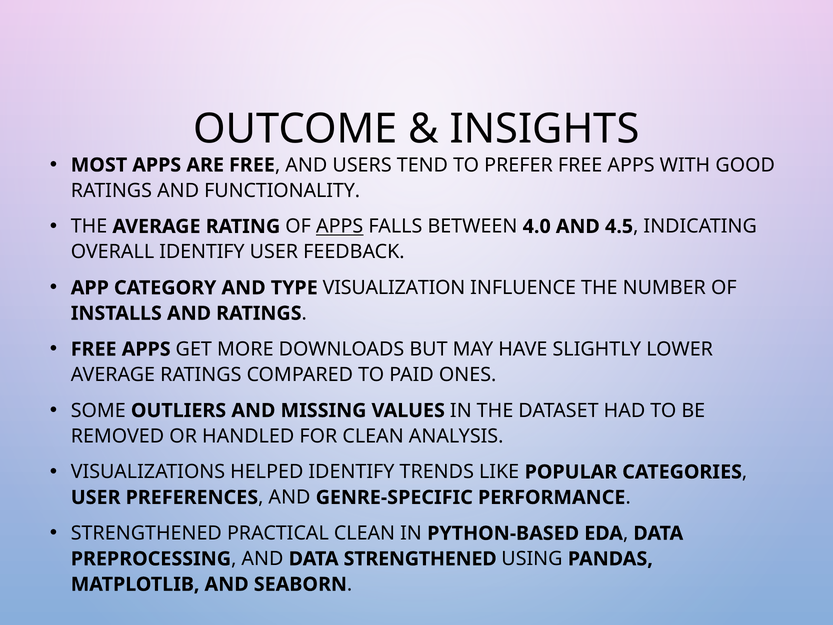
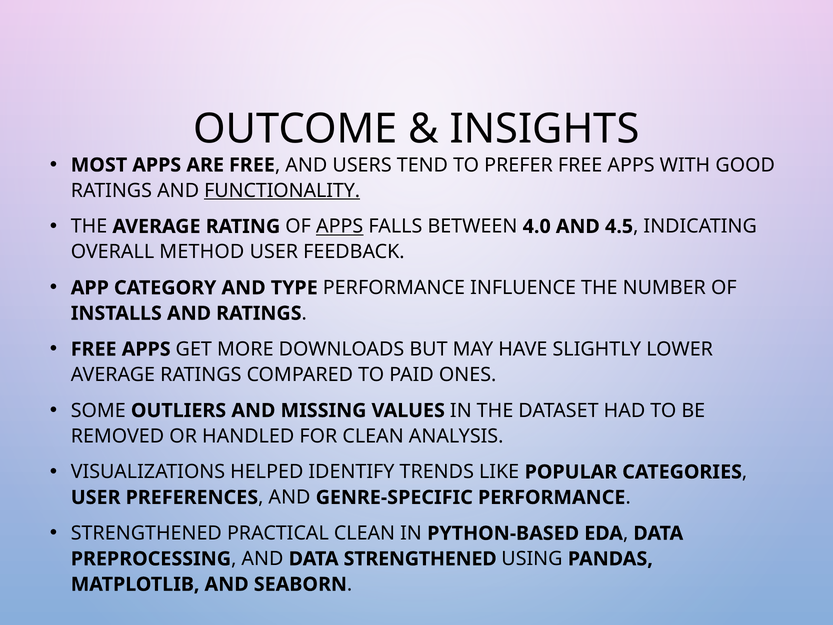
FUNCTIONALITY underline: none -> present (282, 190)
OVERALL IDENTIFY: IDENTIFY -> METHOD (202, 252)
TYPE VISUALIZATION: VISUALIZATION -> PERFORMANCE (394, 288)
